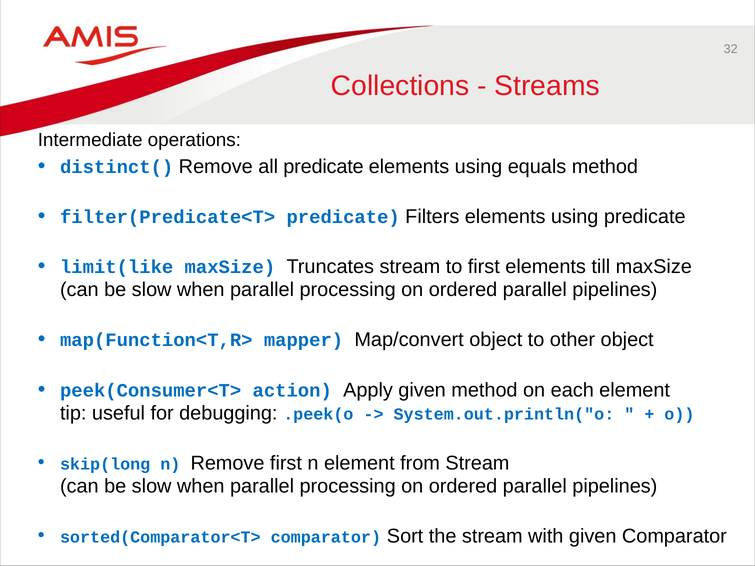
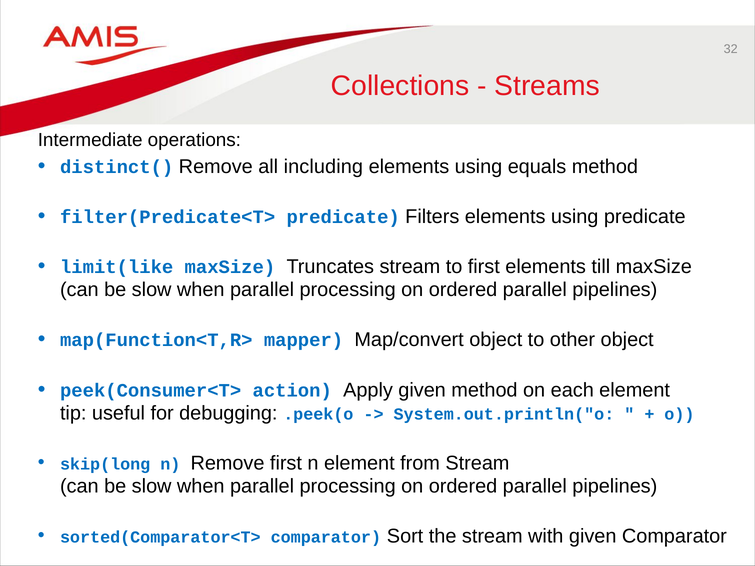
all predicate: predicate -> including (323, 167)
